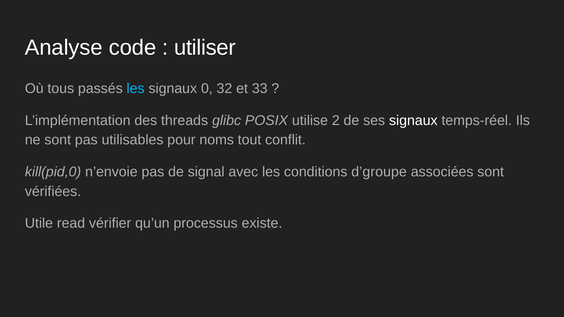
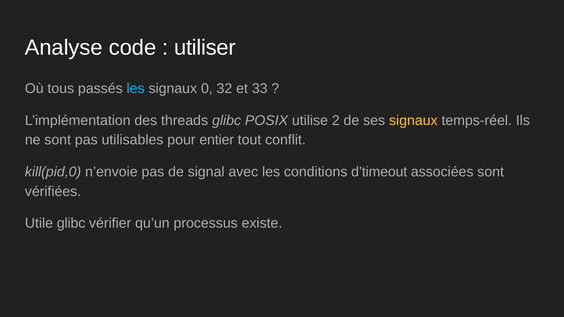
signaux colour: white -> yellow (413, 121)
noms: noms -> entier (217, 140)
d’groupe: d’groupe -> d’timeout (379, 172)
Utile read: read -> glibc (71, 224)
